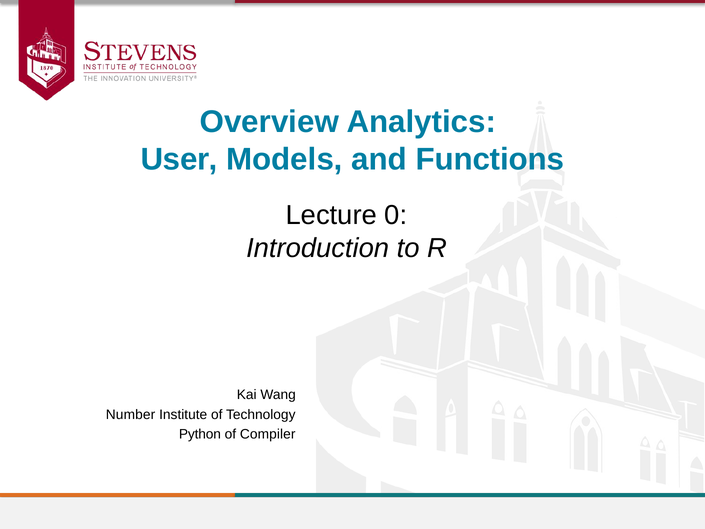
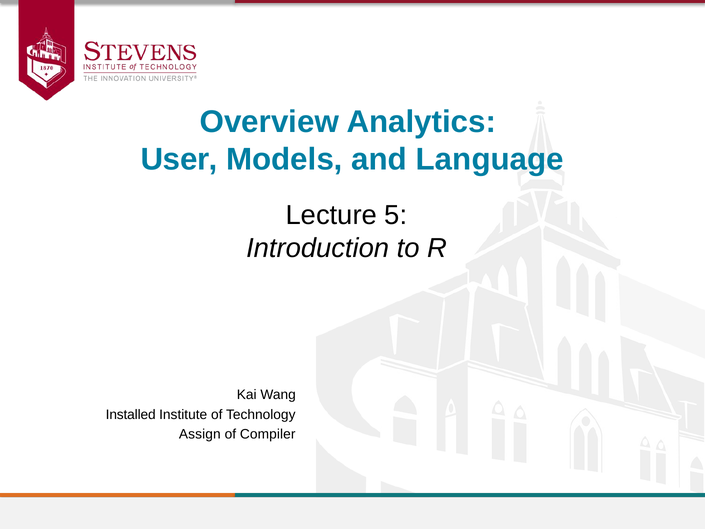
Functions: Functions -> Language (490, 159)
0: 0 -> 5 (396, 215)
Number: Number -> Installed (131, 415)
Python: Python -> Assign (200, 434)
